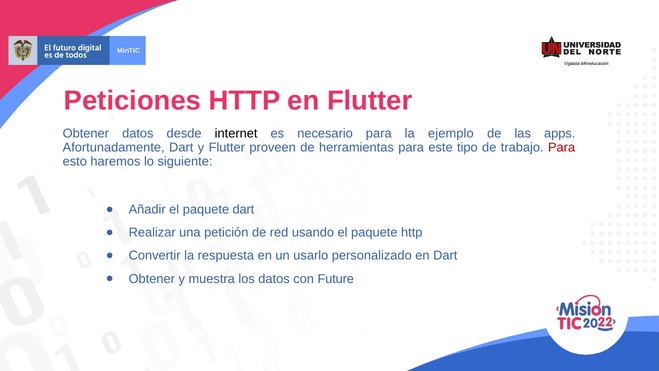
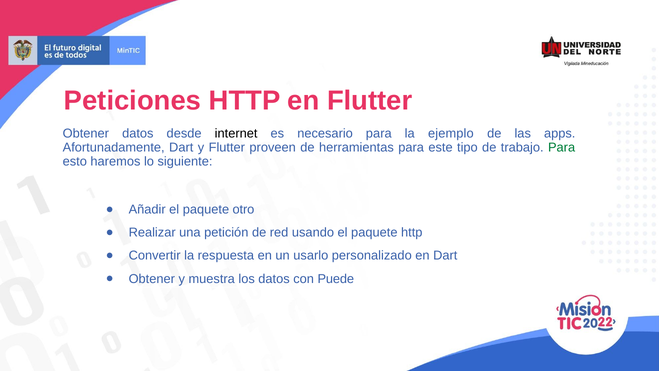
Para colour: red -> green (562, 147)
paquete dart: dart -> otro (243, 209)
Future: Future -> Puede (336, 279)
